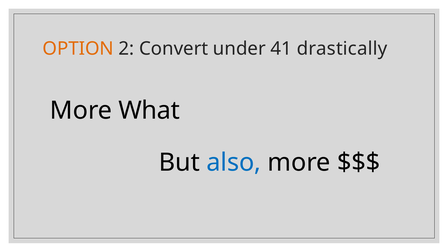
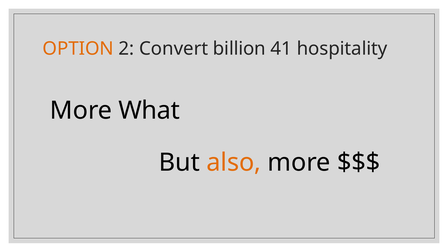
under: under -> billion (239, 49)
drastically: drastically -> hospitality (342, 49)
also colour: blue -> orange (234, 163)
